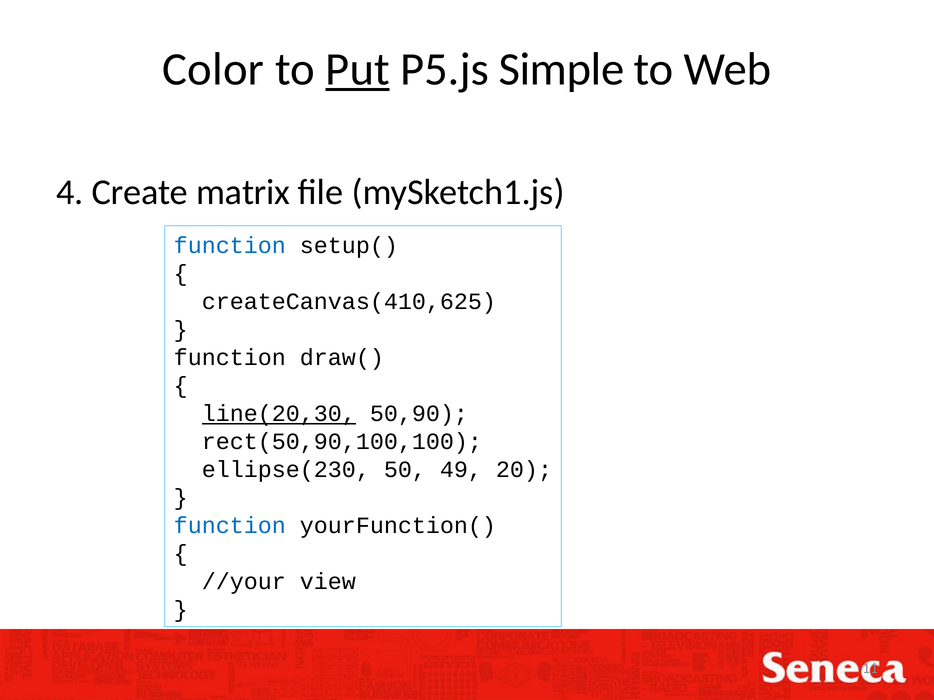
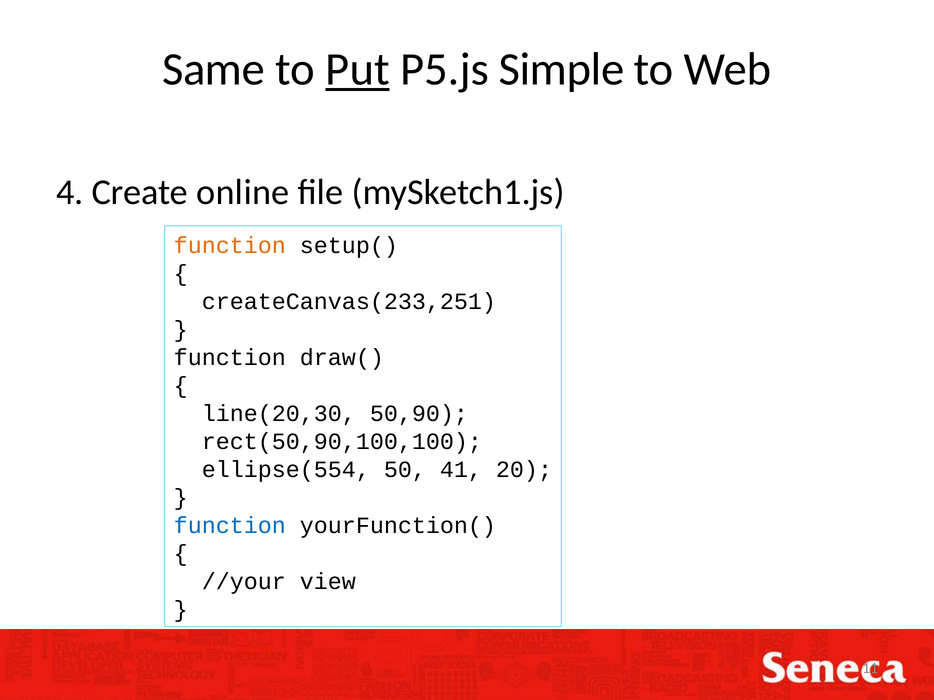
Color: Color -> Same (214, 69)
matrix: matrix -> online (243, 192)
function colour: blue -> orange (230, 246)
createCanvas(410,625: createCanvas(410,625 -> createCanvas(233,251 (349, 302)
line(20,30 underline: present -> none (279, 414)
ellipse(230: ellipse(230 -> ellipse(554 (286, 470)
49: 49 -> 41 (461, 470)
